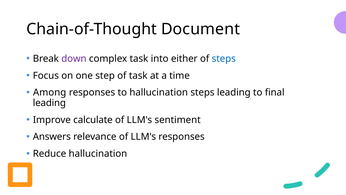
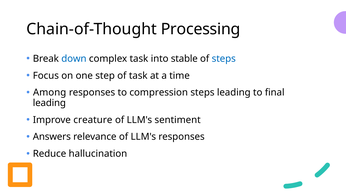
Document: Document -> Processing (201, 29)
down colour: purple -> blue (74, 59)
either: either -> stable (184, 59)
to hallucination: hallucination -> compression (159, 92)
calculate: calculate -> creature (93, 120)
